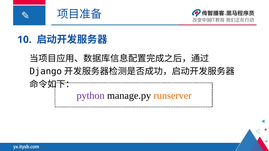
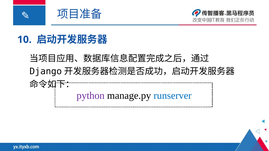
runserver colour: orange -> blue (173, 96)
